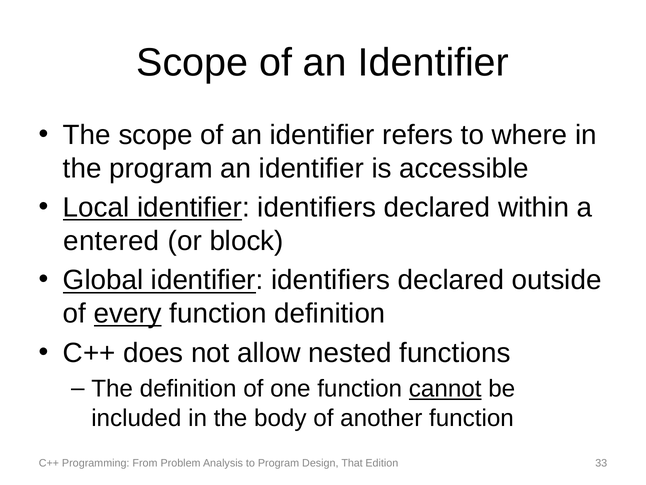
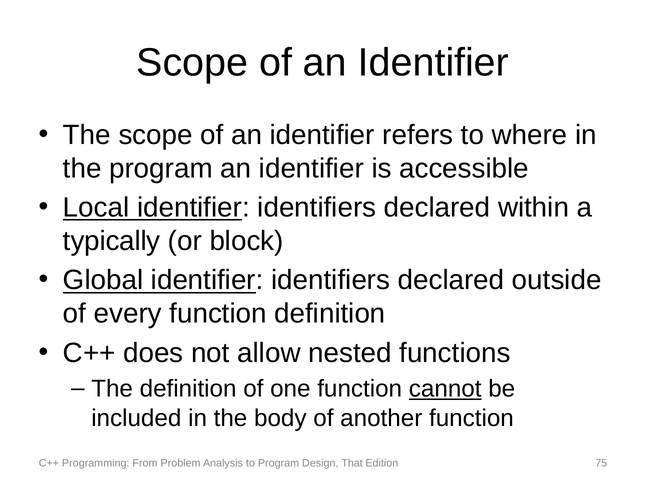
entered: entered -> typically (112, 241)
every underline: present -> none (128, 313)
33: 33 -> 75 (601, 463)
